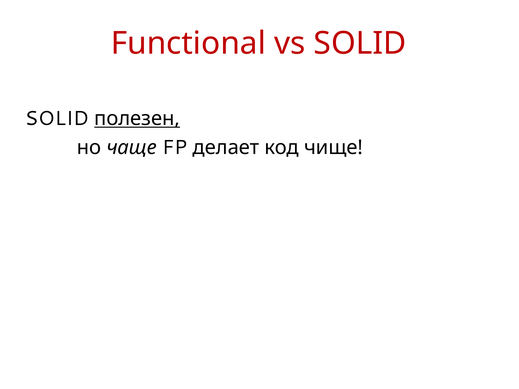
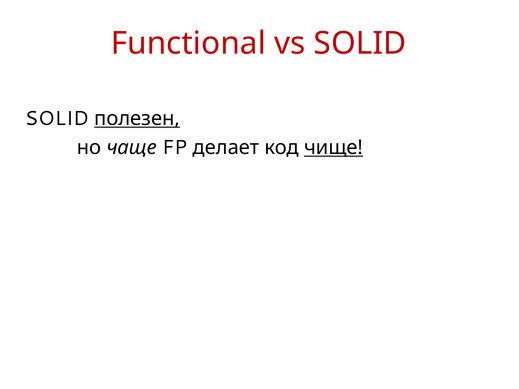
чище underline: none -> present (334, 148)
